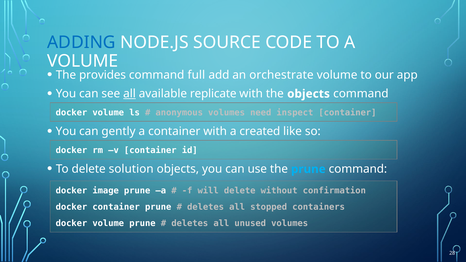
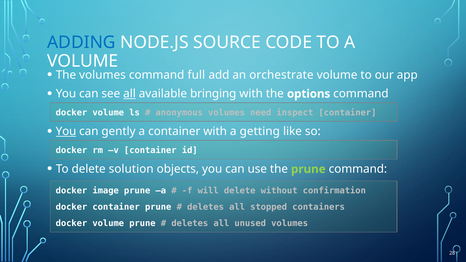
The provides: provides -> volumes (102, 75)
replicate: replicate -> bringing (213, 94)
the objects: objects -> options (309, 94)
You underline: none -> present (66, 132)
created: created -> getting (260, 132)
prune colour: light blue -> light green (308, 169)
